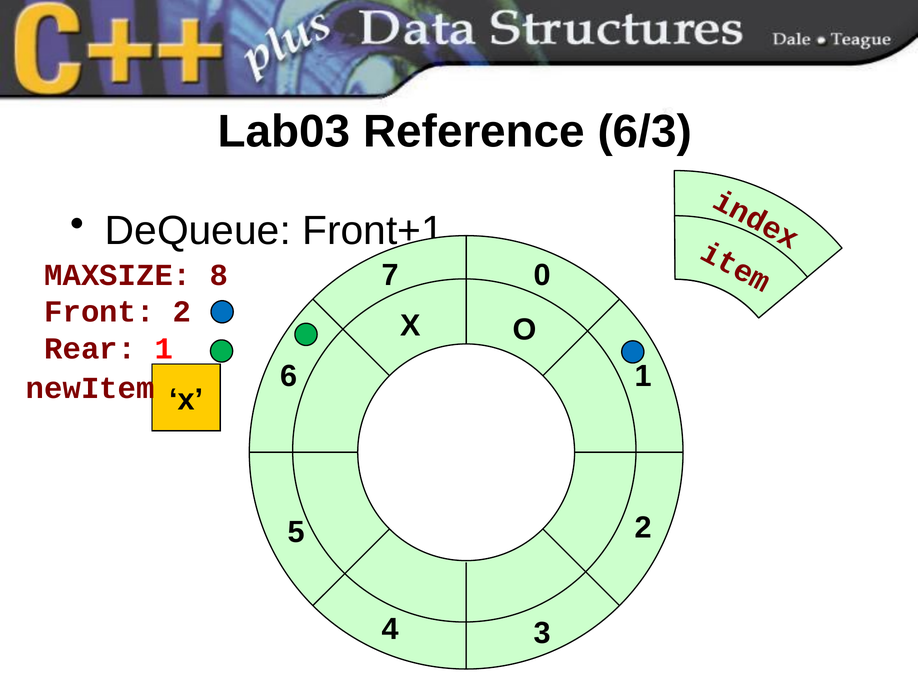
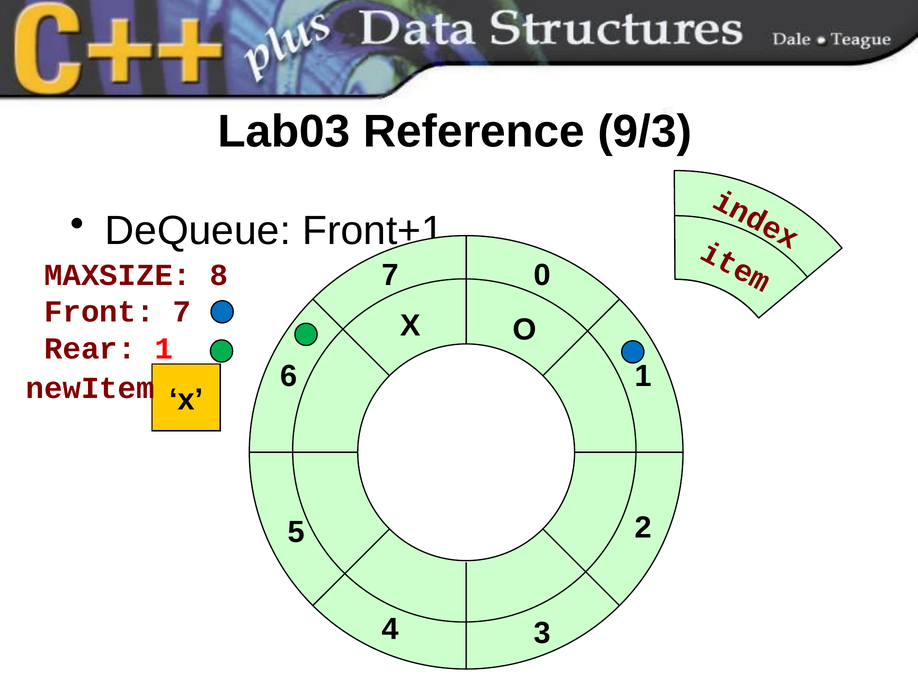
6/3: 6/3 -> 9/3 (645, 132)
Front 2: 2 -> 7 (182, 312)
